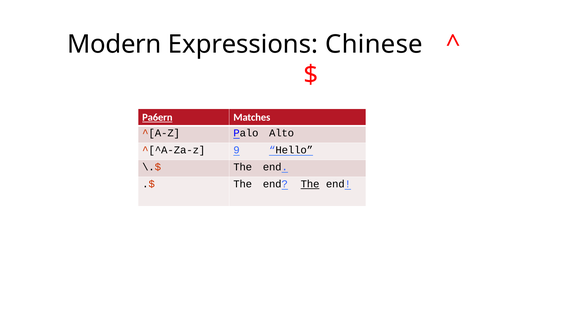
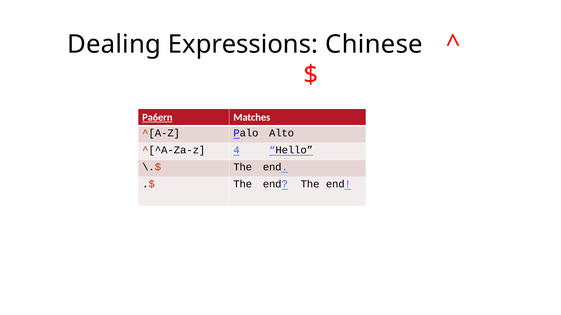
Modern: Modern -> Dealing (114, 44)
9: 9 -> 4 (237, 150)
The underline: present -> none (310, 185)
